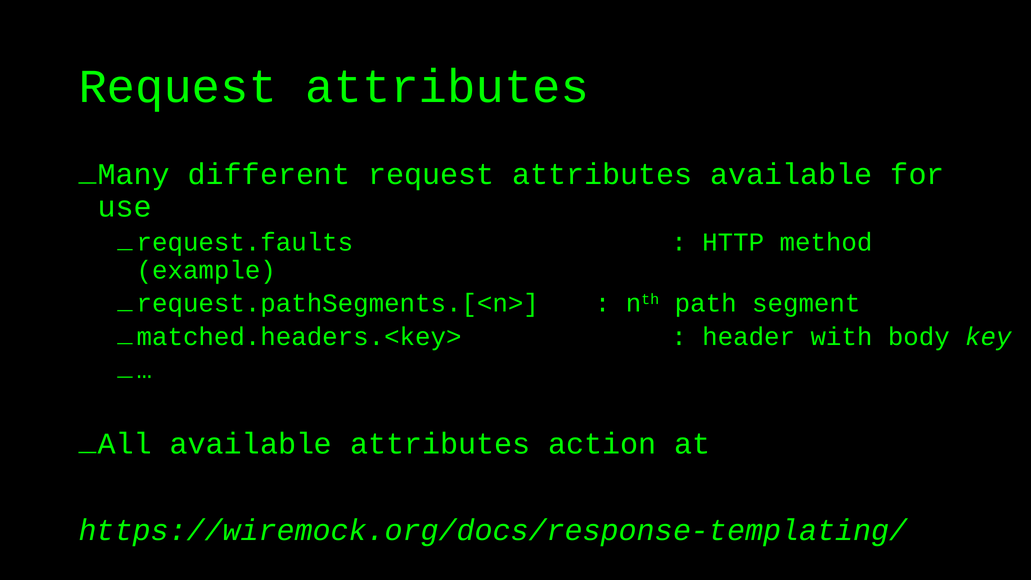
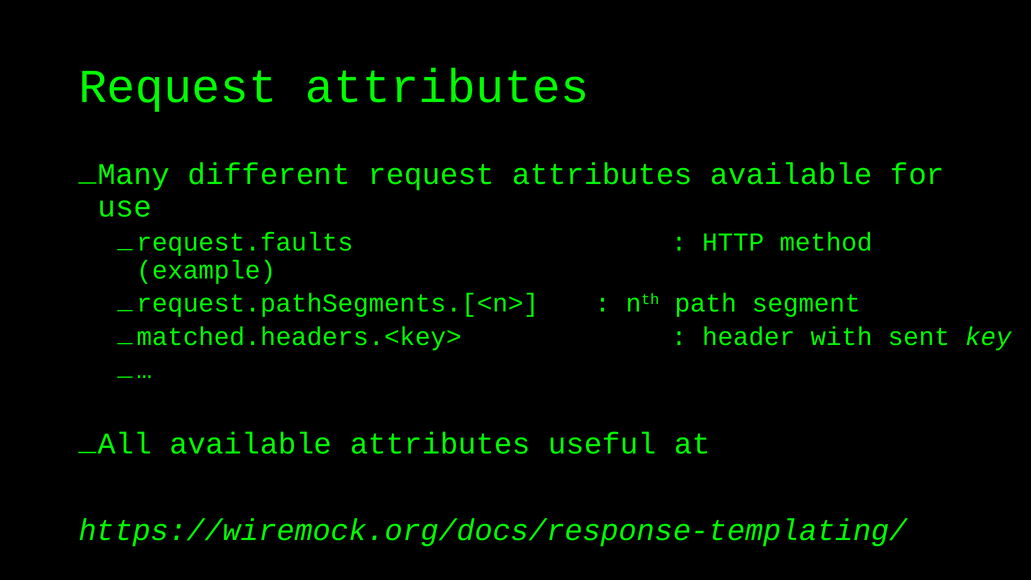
body: body -> sent (919, 337)
action: action -> useful (602, 444)
